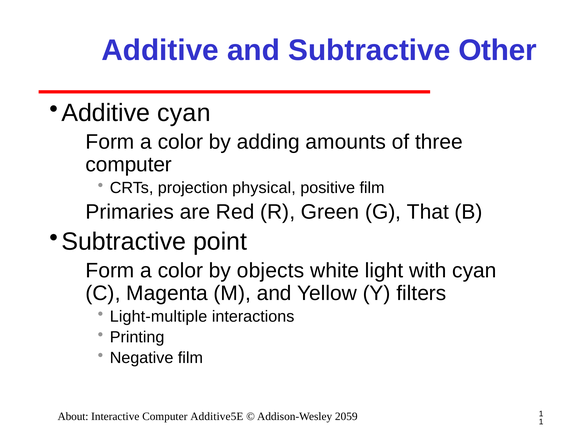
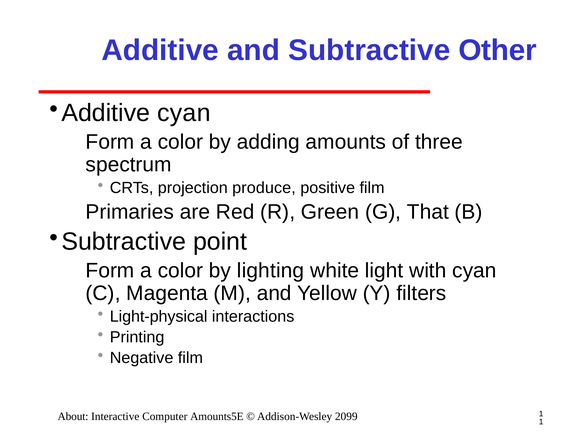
computer: computer -> spectrum (129, 165)
physical: physical -> produce (264, 188)
objects: objects -> lighting (271, 271)
Light-multiple: Light-multiple -> Light-physical (159, 317)
Additive5E: Additive5E -> Amounts5E (217, 416)
2059: 2059 -> 2099 (346, 416)
